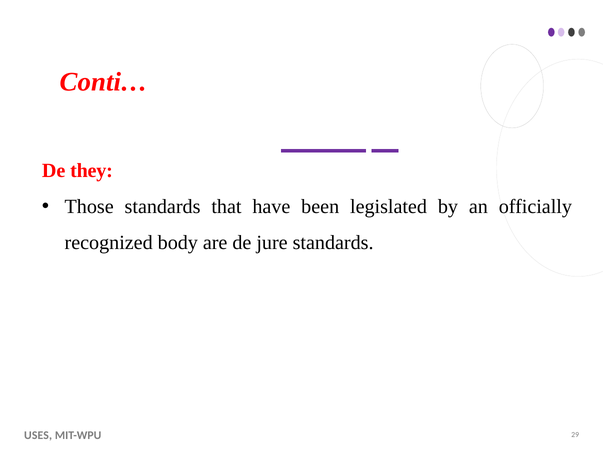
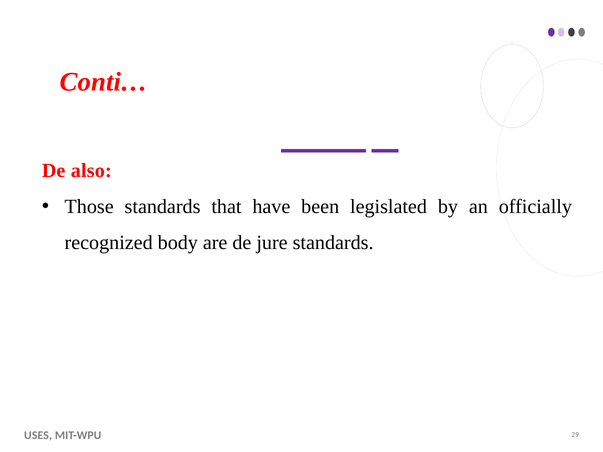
they: they -> also (91, 171)
